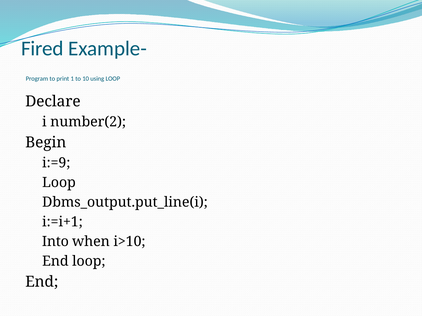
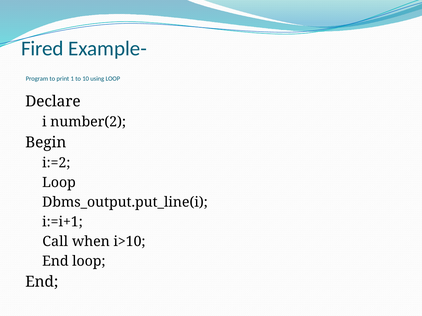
i:=9: i:=9 -> i:=2 (56, 163)
Into: Into -> Call (55, 242)
